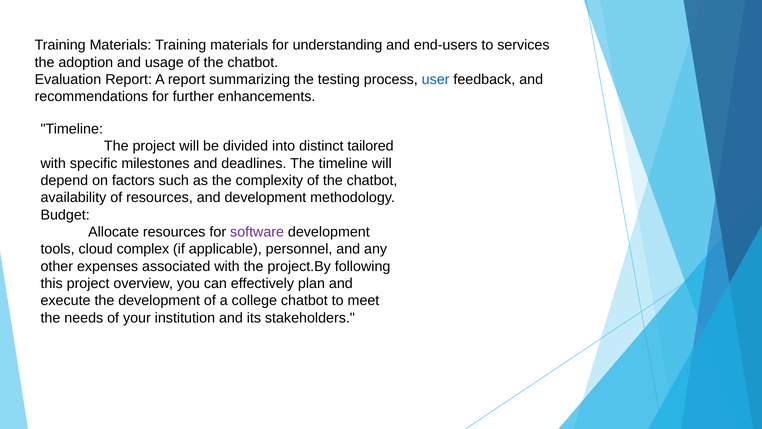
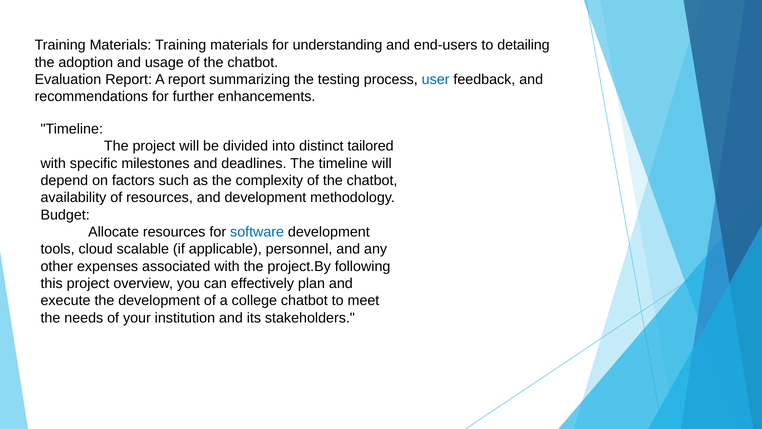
services: services -> detailing (523, 45)
software colour: purple -> blue (257, 232)
complex: complex -> scalable (143, 249)
